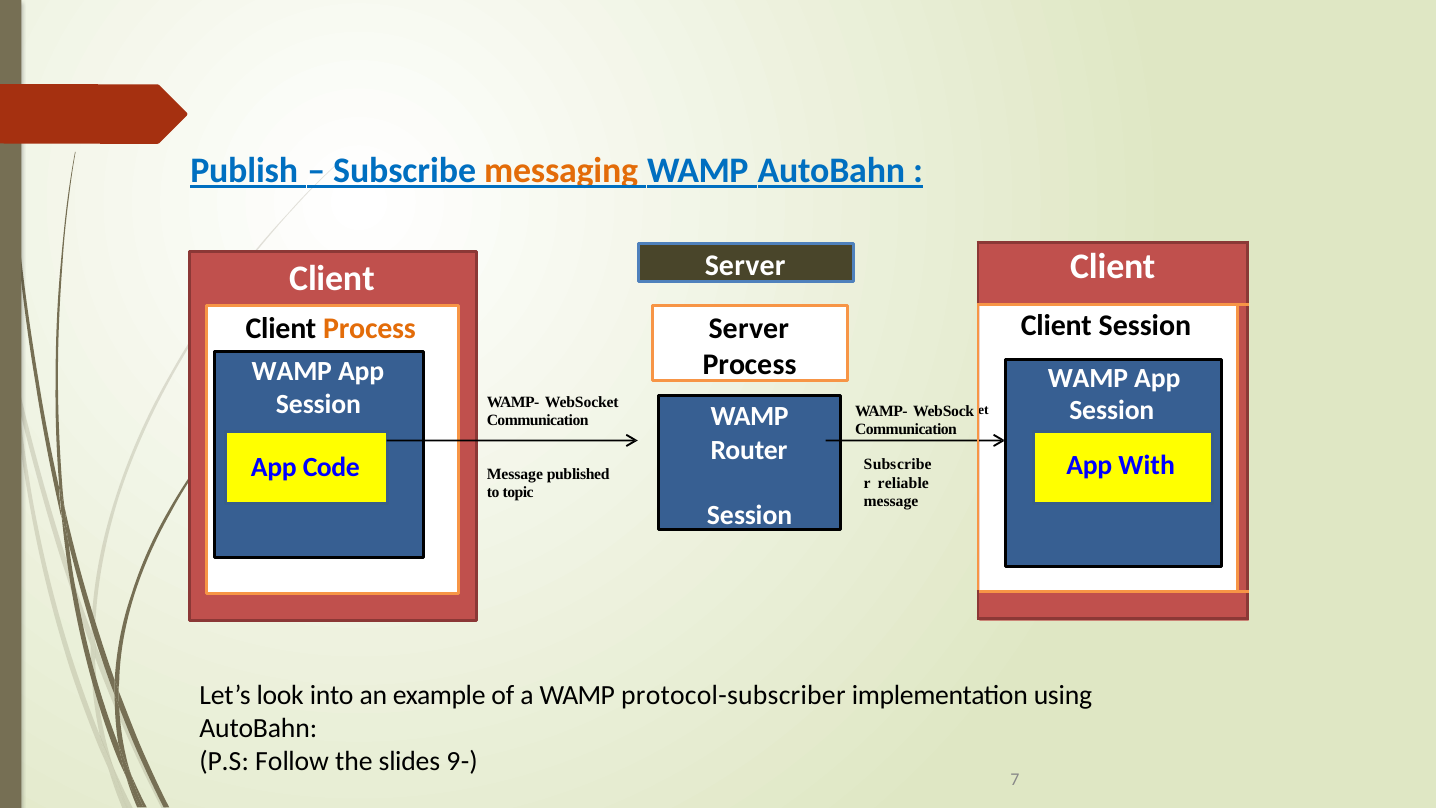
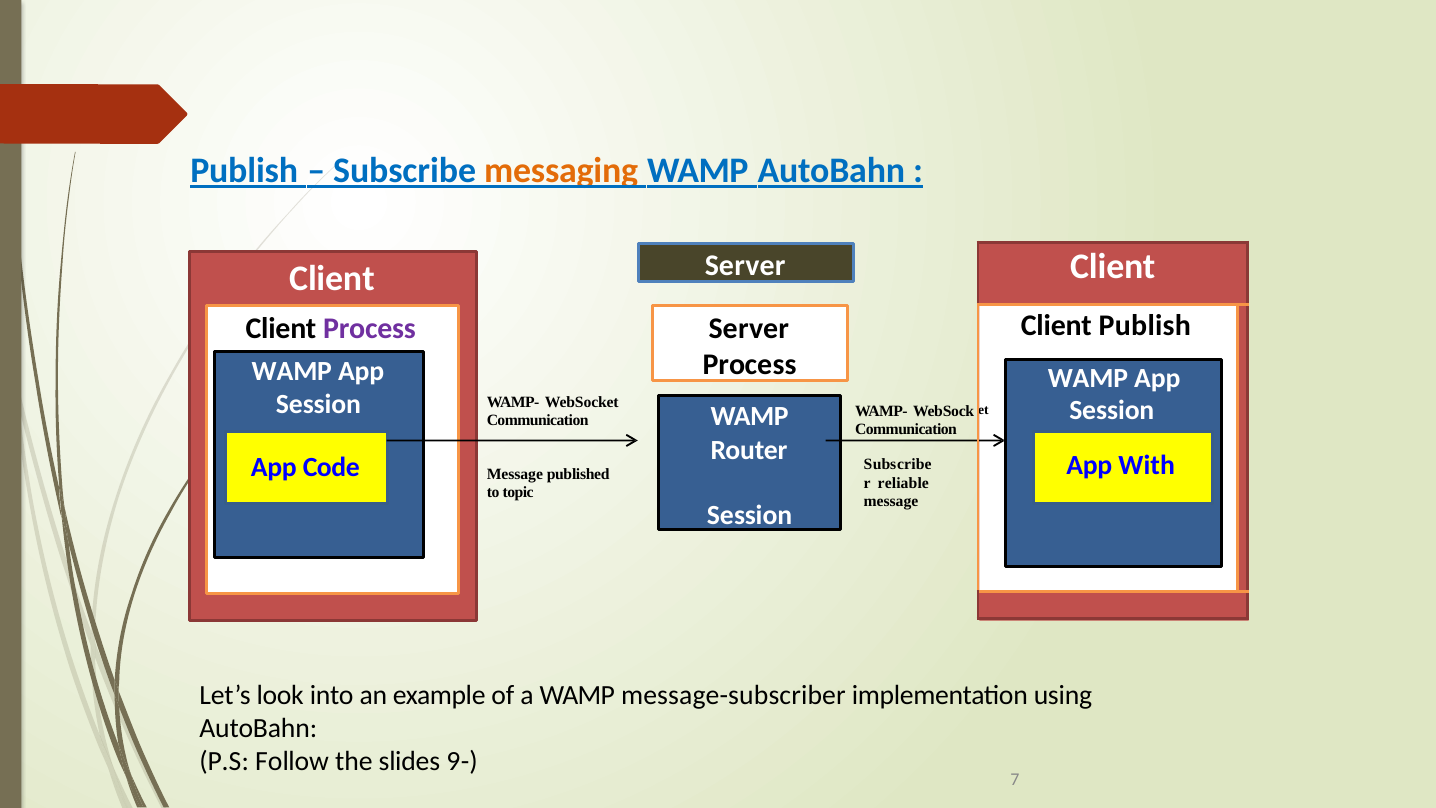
Client Session: Session -> Publish (1145, 326)
Process colour: orange -> purple (369, 329)
protocol-subscriber: protocol-subscriber -> message-subscriber (733, 695)
